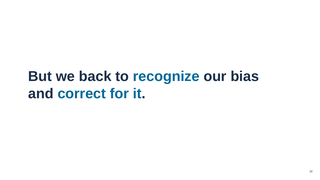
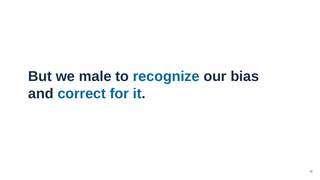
back: back -> male (95, 76)
